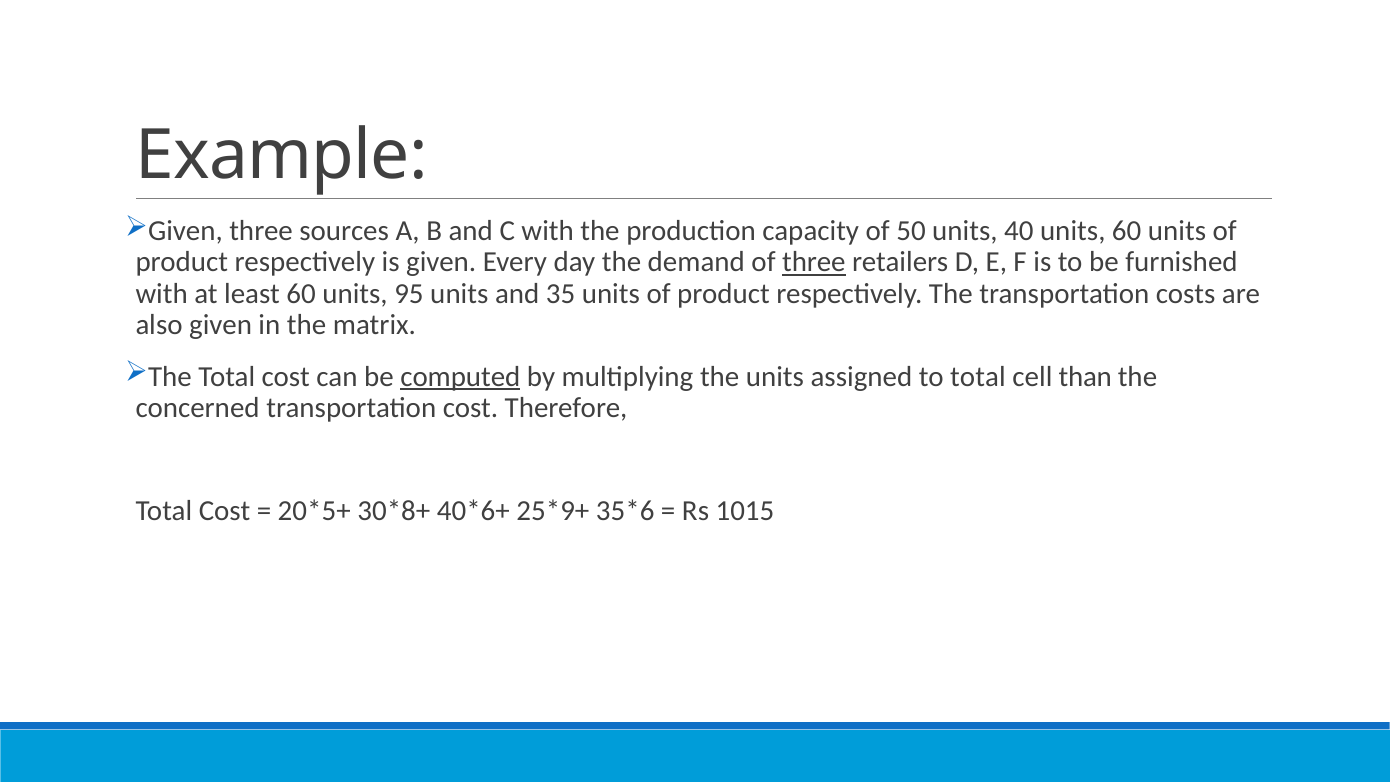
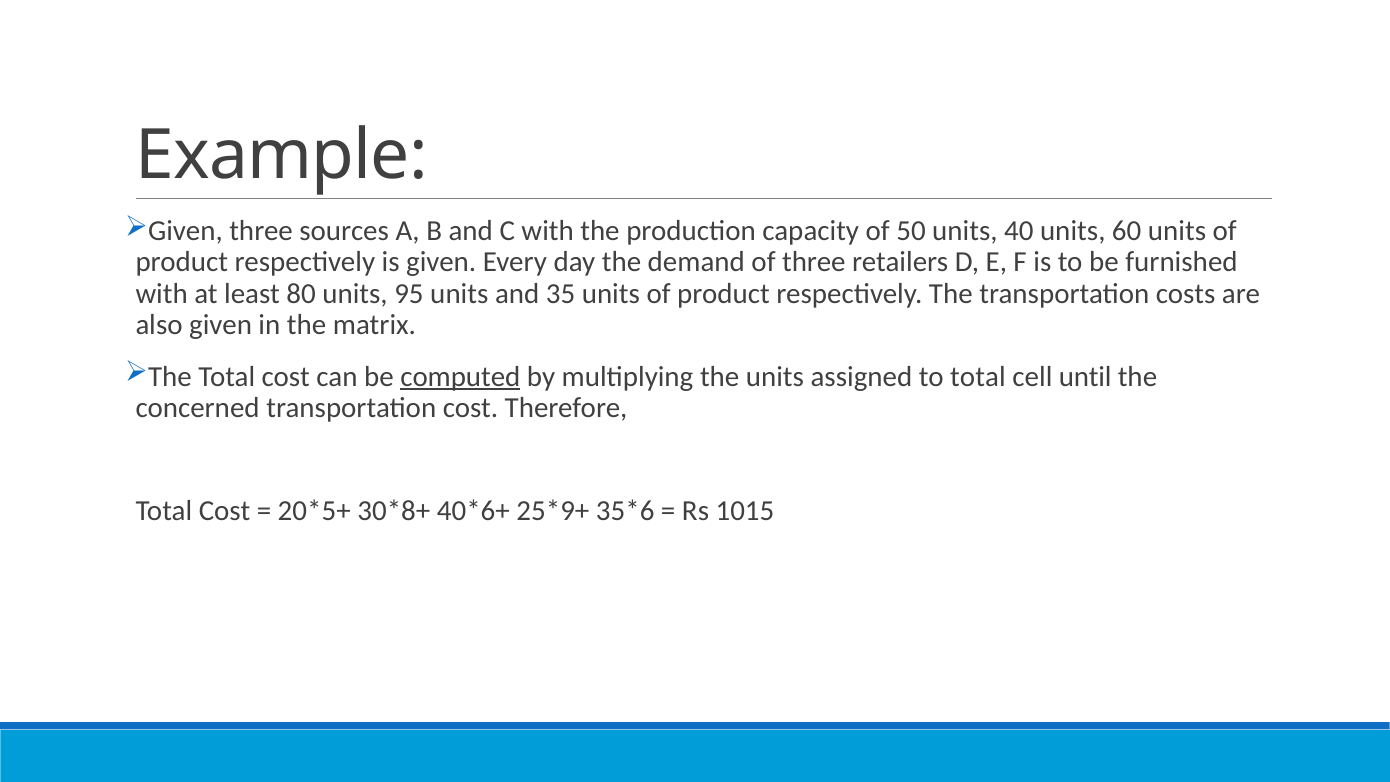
three underline: present -> none (814, 262)
least 60: 60 -> 80 (301, 294)
than: than -> until (1085, 376)
